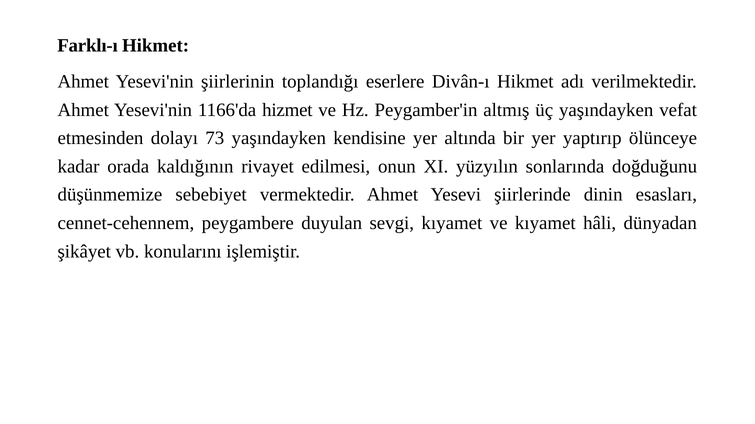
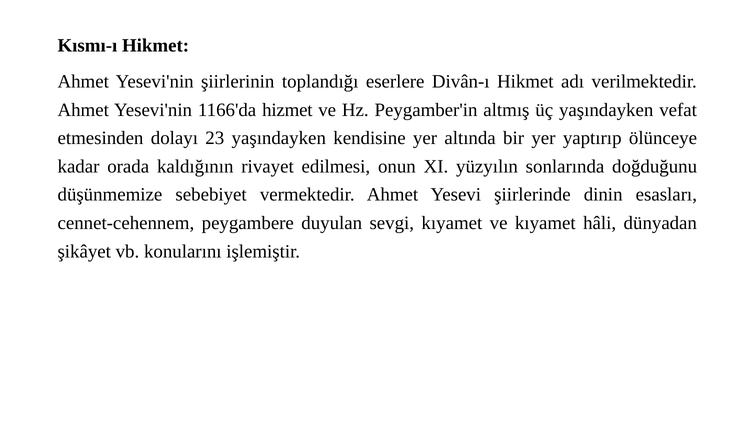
Farklı-ı: Farklı-ı -> Kısmı-ı (87, 46)
73: 73 -> 23 (215, 138)
